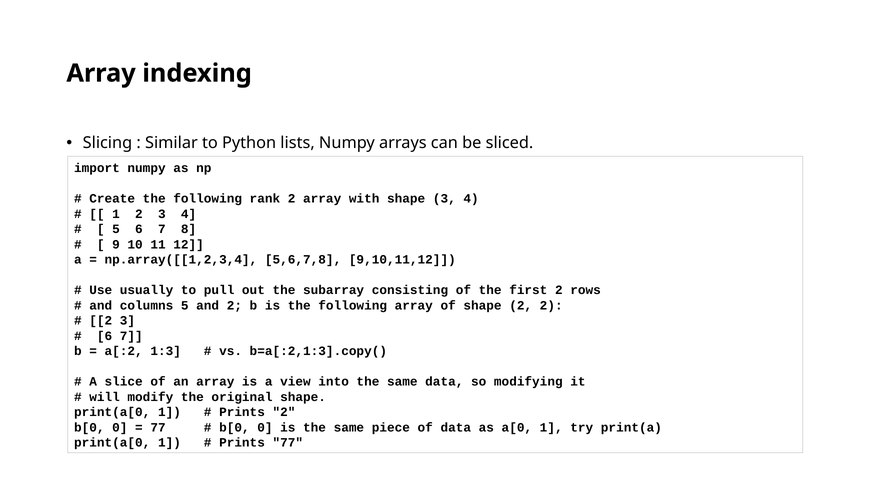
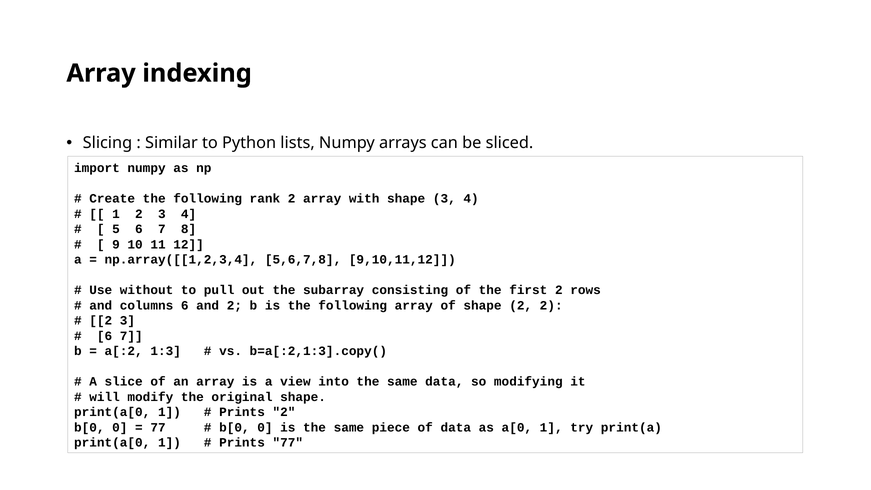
usually: usually -> without (147, 290)
columns 5: 5 -> 6 (185, 305)
